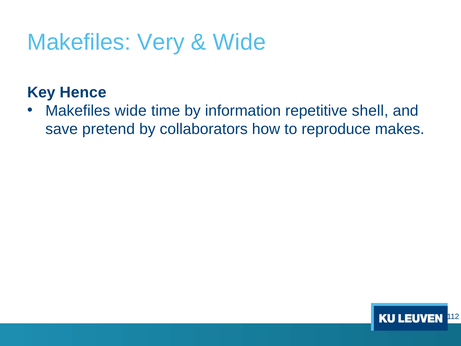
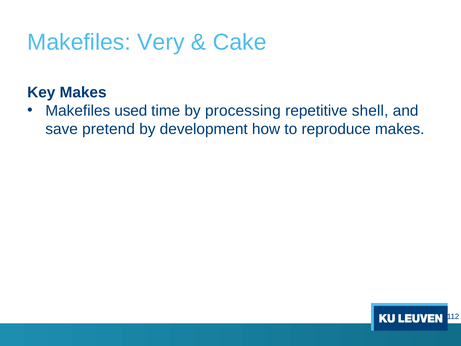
Wide: Wide -> Cake (240, 42)
Key Hence: Hence -> Makes (83, 92)
Makefiles wide: wide -> used (131, 111)
information: information -> processing (243, 111)
collaborators: collaborators -> development (204, 129)
